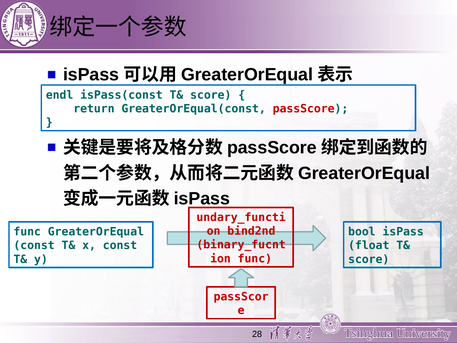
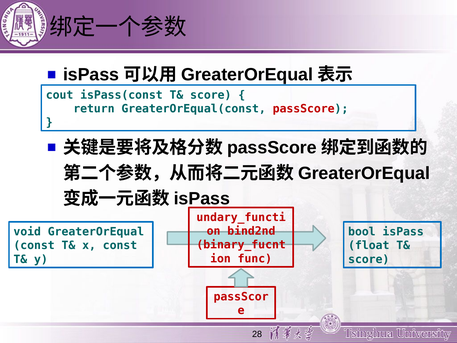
endl: endl -> cout (60, 95)
func: func -> void (27, 232)
